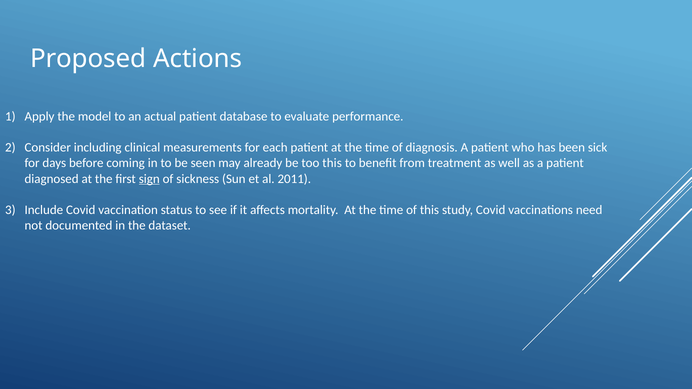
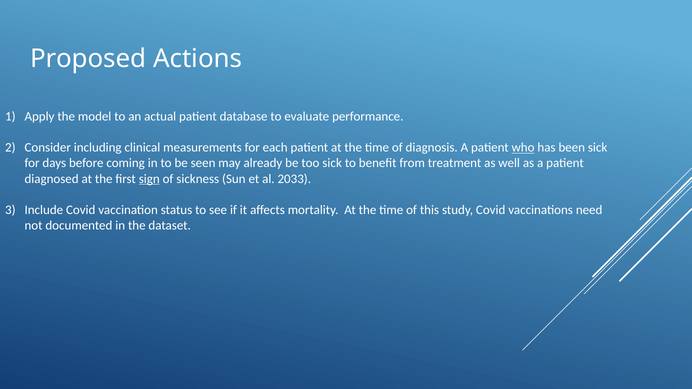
who underline: none -> present (523, 148)
too this: this -> sick (332, 163)
2011: 2011 -> 2033 (294, 179)
